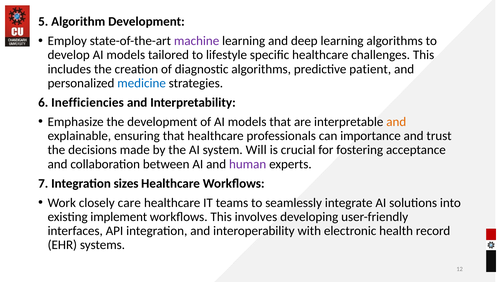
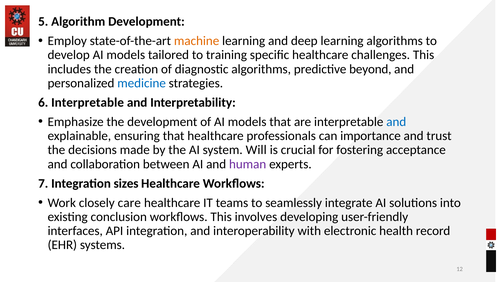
machine colour: purple -> orange (197, 41)
lifestyle: lifestyle -> training (227, 55)
patient: patient -> beyond (370, 69)
6 Inefficiencies: Inefficiencies -> Interpretable (88, 102)
and colour: orange -> blue (396, 122)
implement: implement -> conclusion (119, 217)
